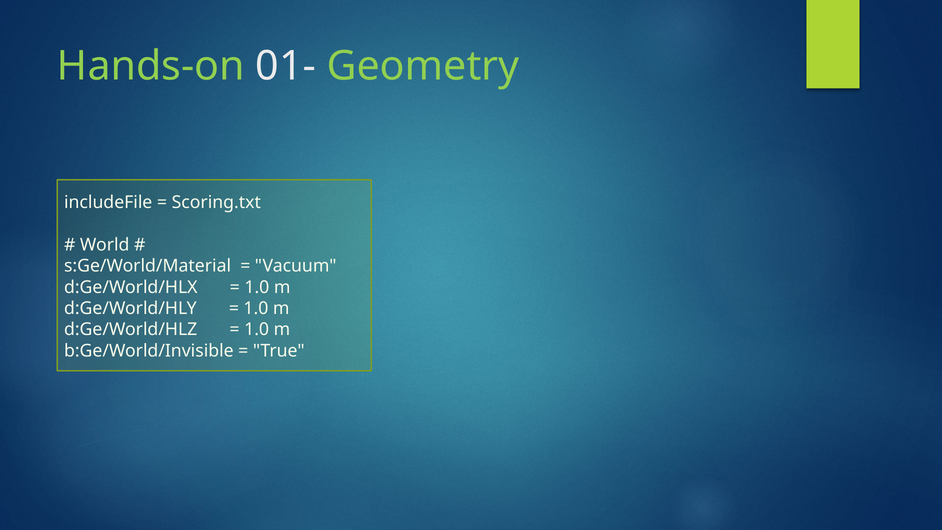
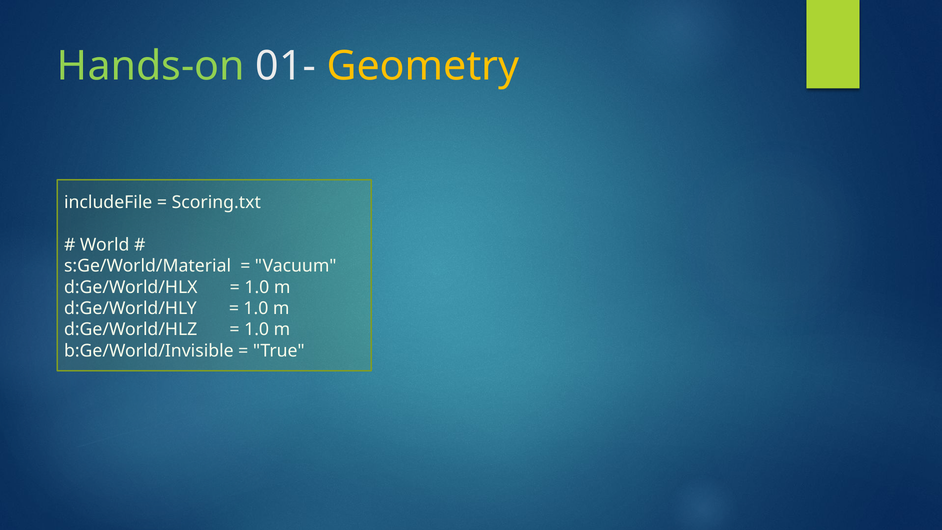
Geometry colour: light green -> yellow (423, 66)
